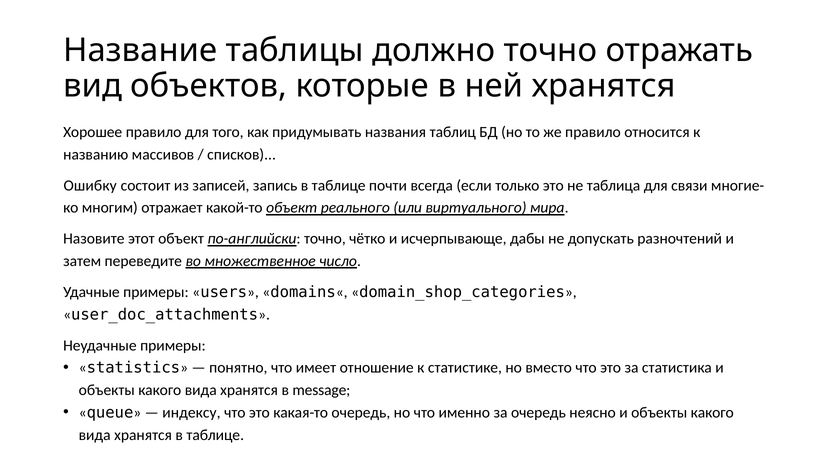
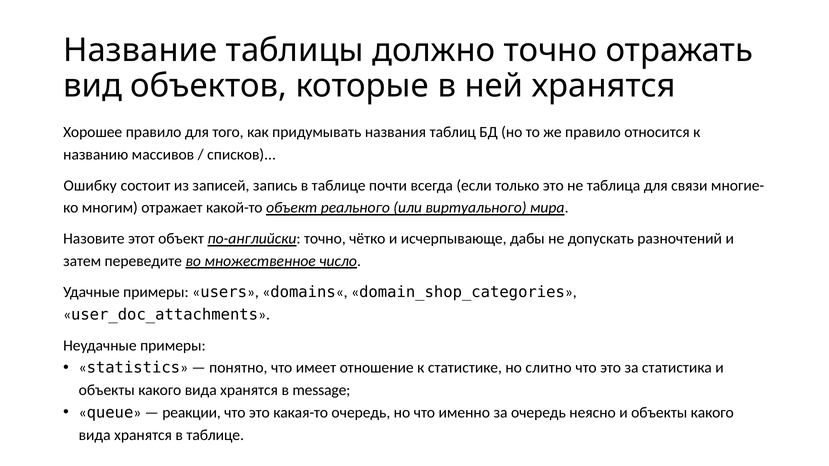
вместо: вместо -> слитно (549, 368)
индексу: индексу -> реакции (192, 413)
